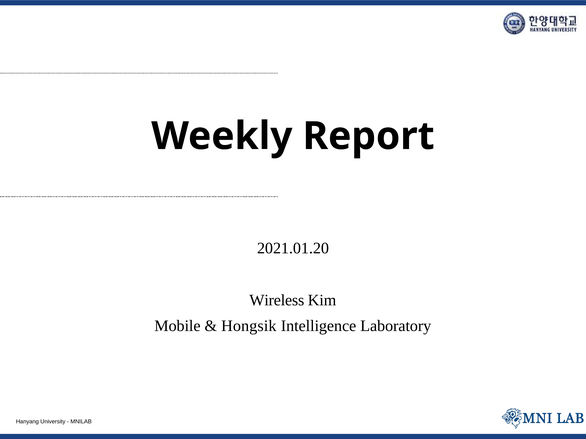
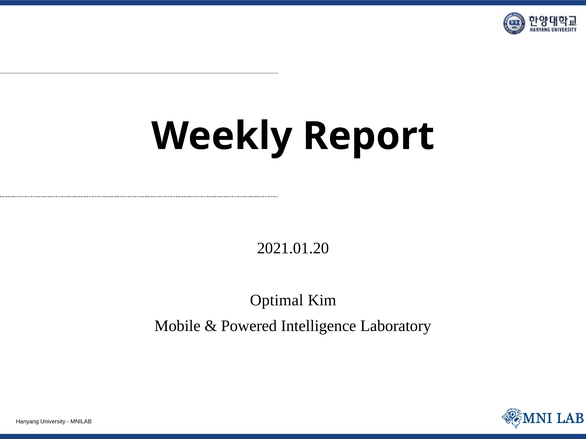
Wireless: Wireless -> Optimal (277, 300)
Hongsik: Hongsik -> Powered (249, 326)
